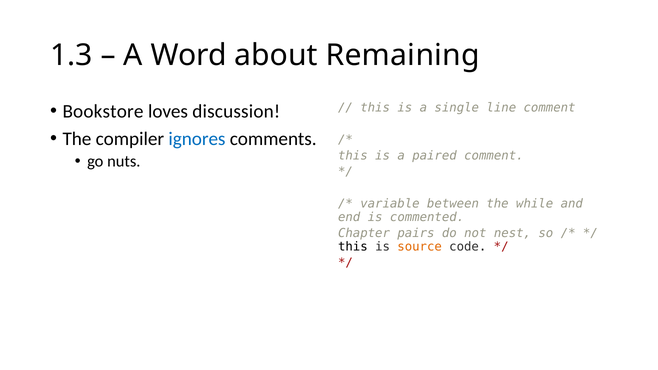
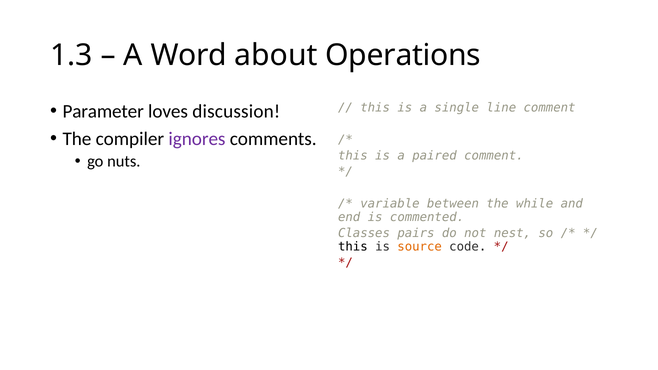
Remaining: Remaining -> Operations (403, 55)
Bookstore: Bookstore -> Parameter (103, 111)
ignores colour: blue -> purple (197, 139)
Chapter: Chapter -> Classes (364, 233)
